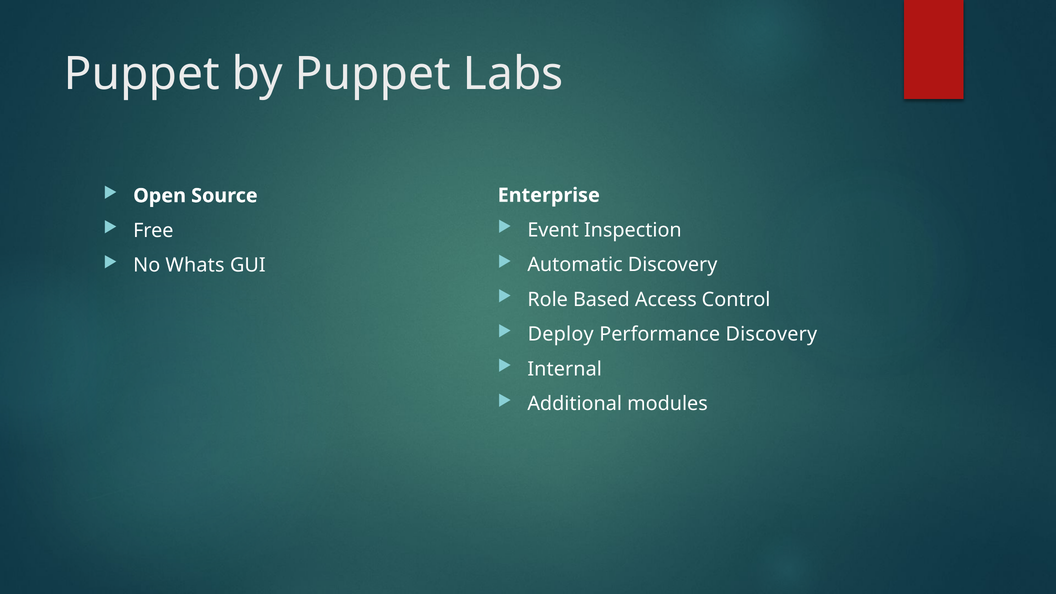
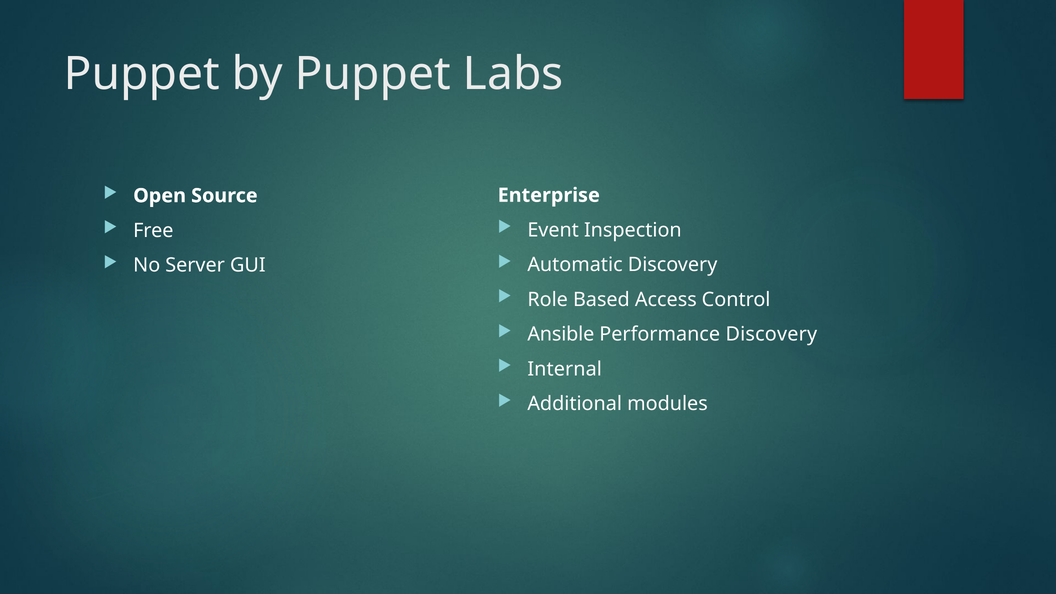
Whats: Whats -> Server (195, 265)
Deploy: Deploy -> Ansible (561, 334)
